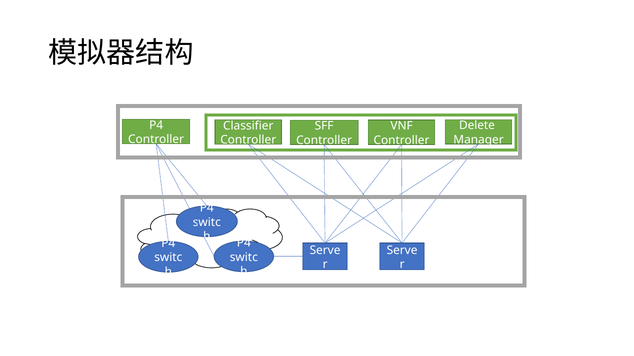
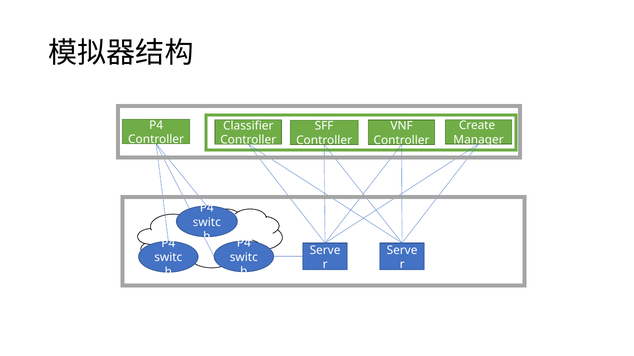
Delete: Delete -> Create (477, 126)
